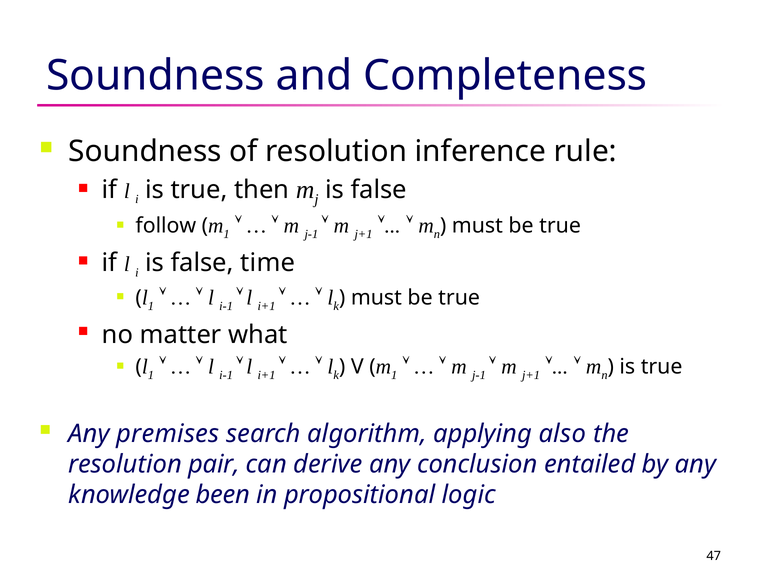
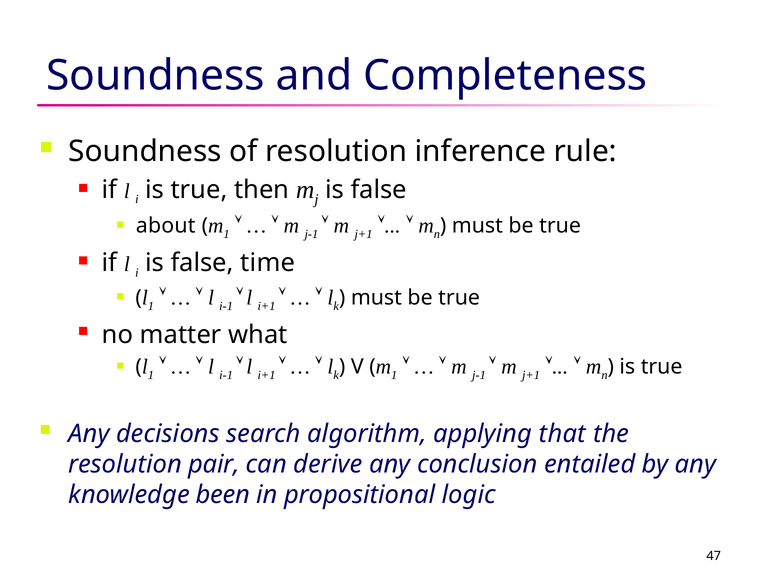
follow: follow -> about (166, 226)
premises: premises -> decisions (168, 434)
also: also -> that (562, 434)
